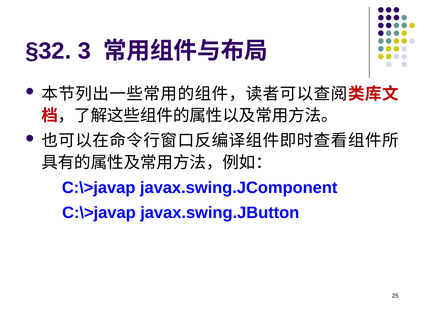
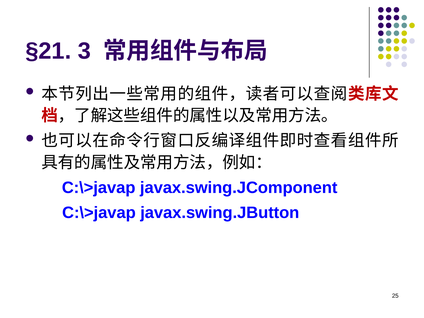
§32: §32 -> §21 (48, 51)
